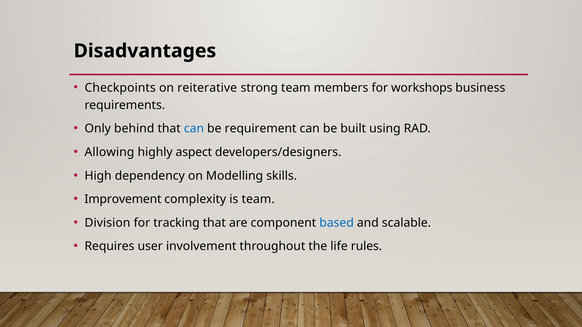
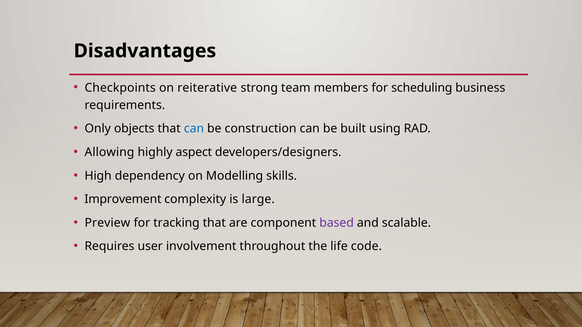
workshops: workshops -> scheduling (422, 88)
behind: behind -> objects (134, 129)
requirement: requirement -> construction (261, 129)
is team: team -> large (258, 199)
Division: Division -> Preview (107, 223)
based colour: blue -> purple (337, 223)
rules: rules -> code (366, 247)
